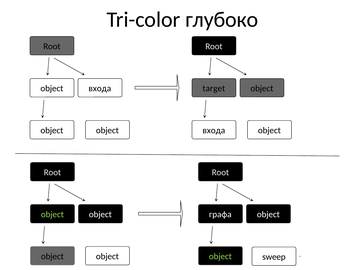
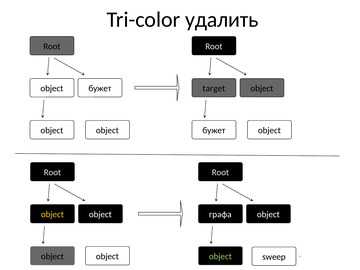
глубоко: глубоко -> удалить (222, 20)
входа: входа -> бужет (100, 88)
входа: входа -> бужет (214, 130)
object colour: light green -> yellow (52, 214)
